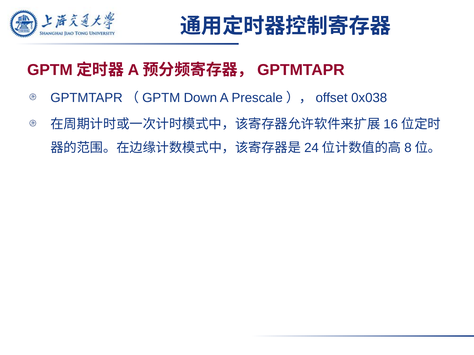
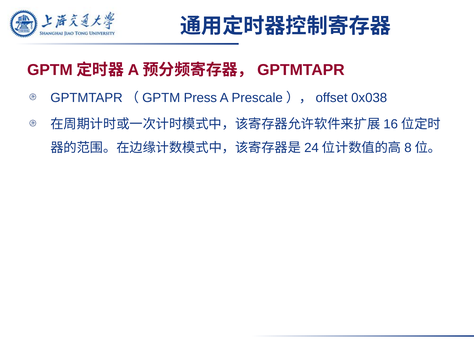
Down: Down -> Press (200, 98)
